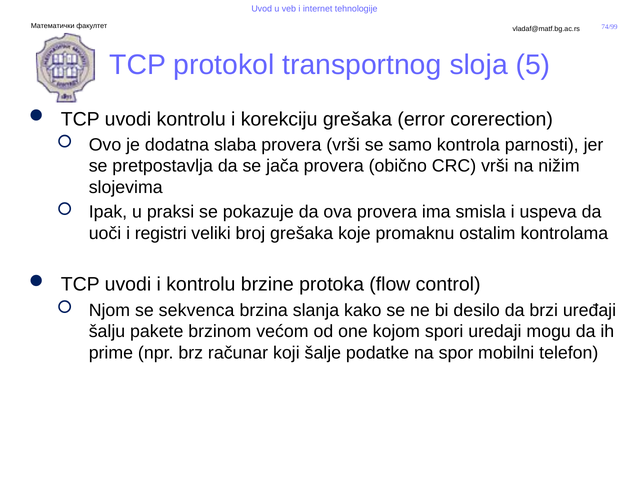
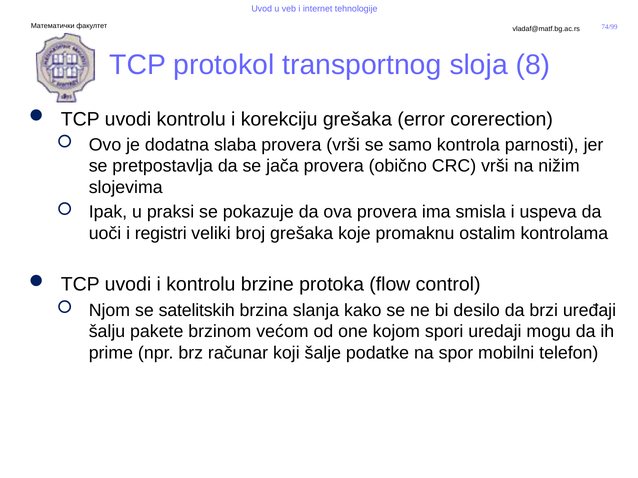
5: 5 -> 8 (533, 65)
sekvenca: sekvenca -> satelitskih (197, 311)
